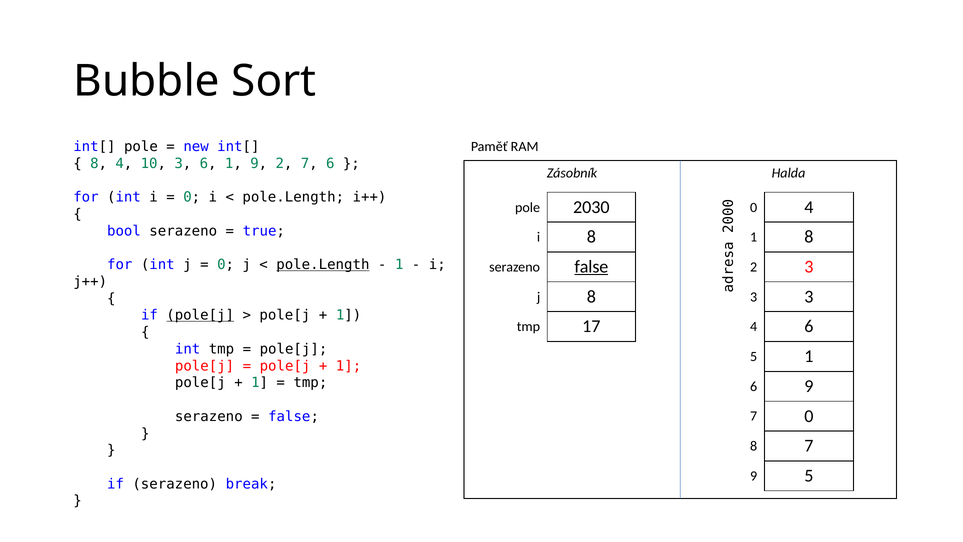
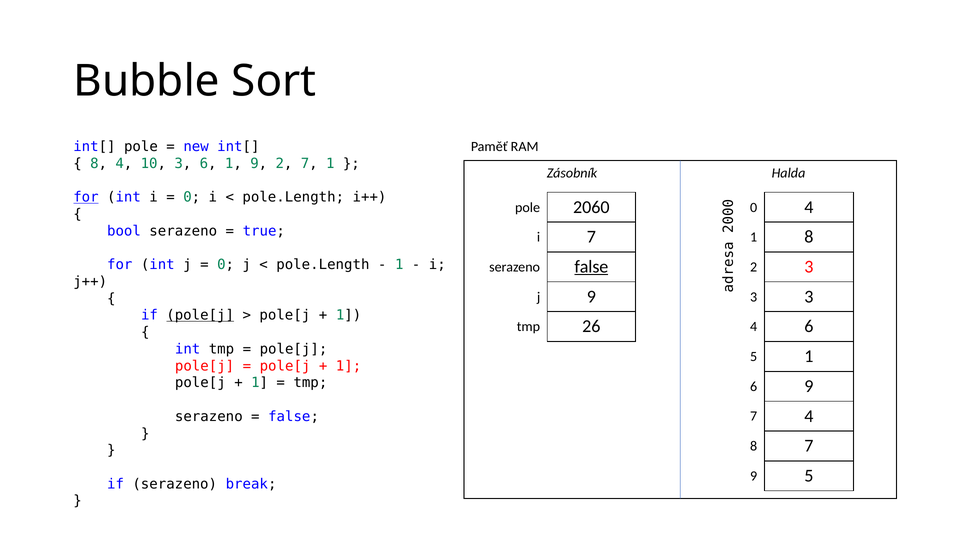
7 6: 6 -> 1 (330, 163)
for underline: none -> present (86, 197)
2030: 2030 -> 2060 (591, 207)
i 8: 8 -> 7 (591, 237)
pole.Length underline: present -> none (323, 264)
j 8: 8 -> 9 (591, 297)
17: 17 -> 26 (591, 326)
7 0: 0 -> 4 (809, 416)
